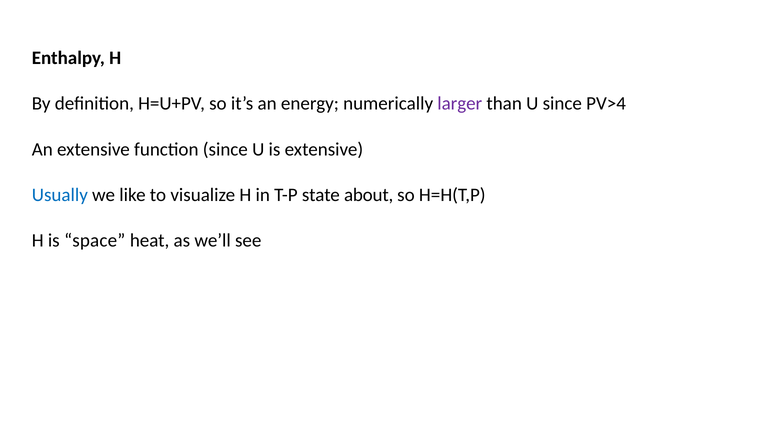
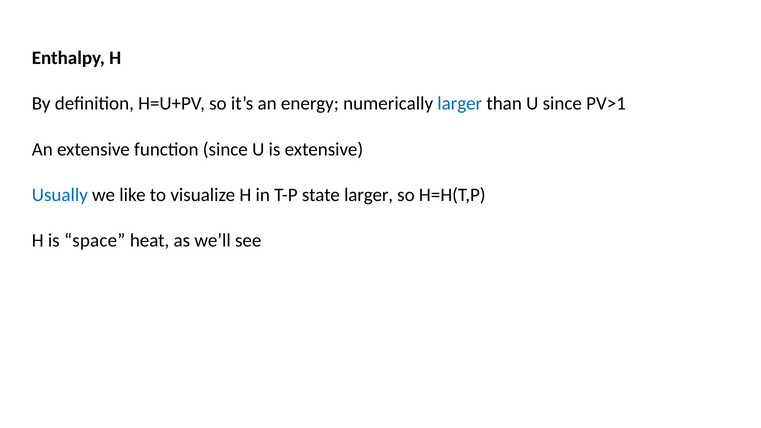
larger colour: purple -> blue (460, 104)
PV>4: PV>4 -> PV>1 (606, 104)
state about: about -> larger (369, 195)
